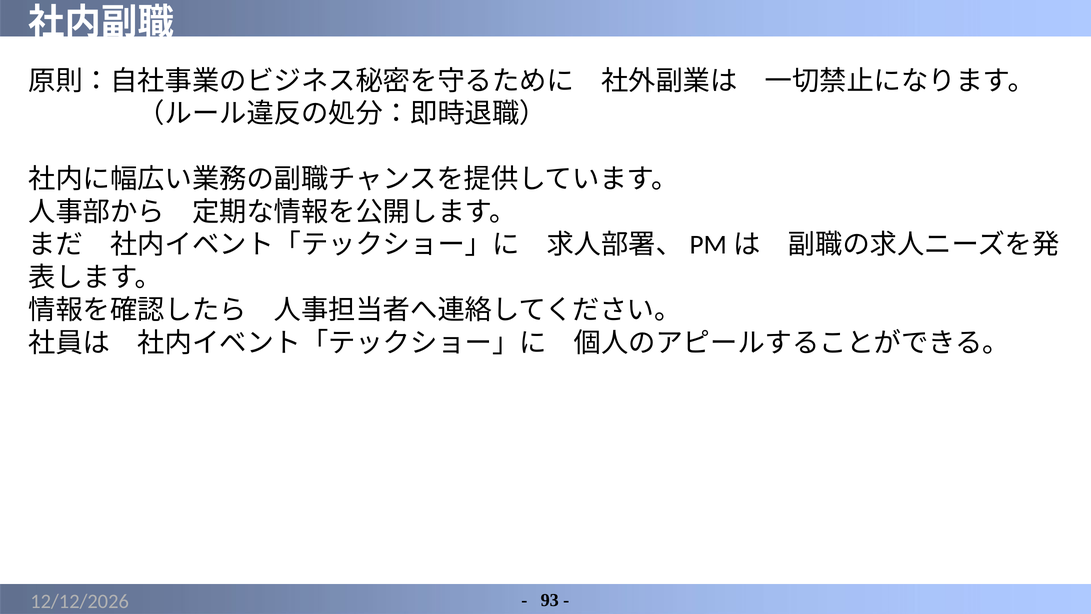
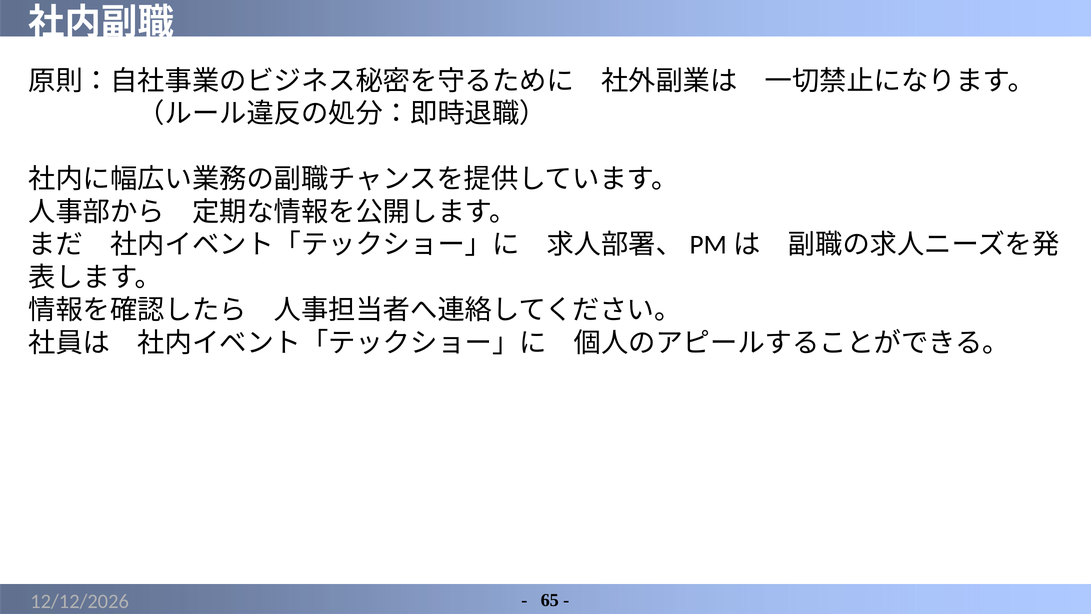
93: 93 -> 65 (550, 600)
